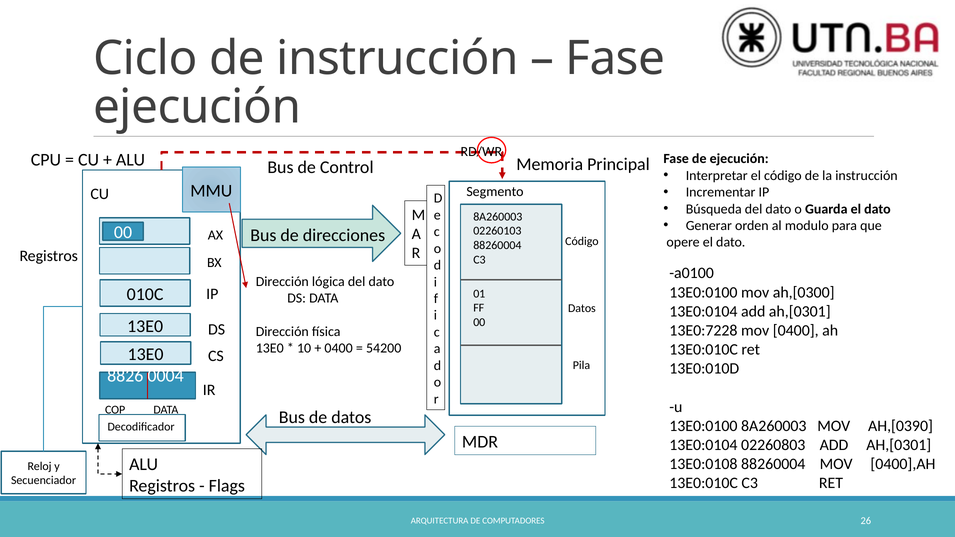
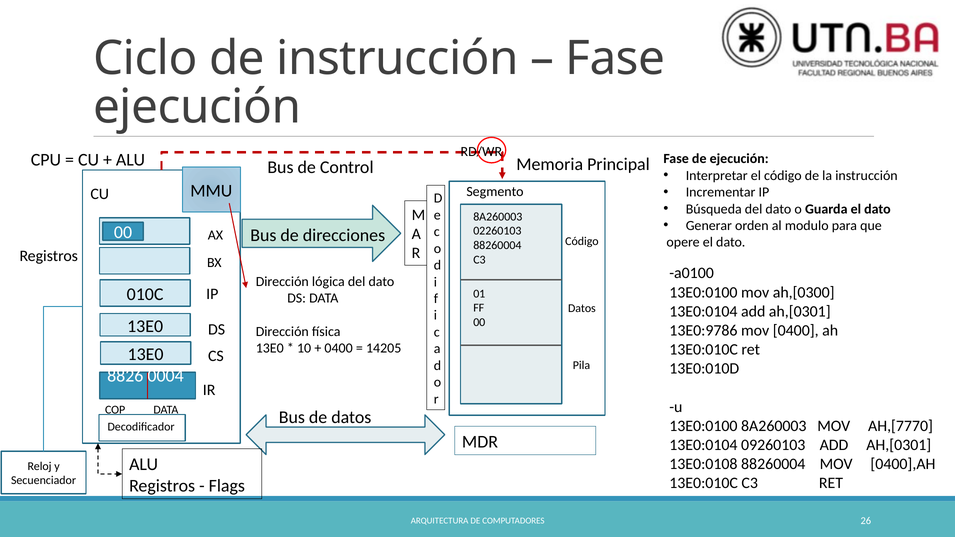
13E0:7228: 13E0:7228 -> 13E0:9786 (703, 331)
54200: 54200 -> 14205 (384, 349)
AH,[0390: AH,[0390 -> AH,[7770 (900, 426)
02260803: 02260803 -> 09260103 (773, 445)
